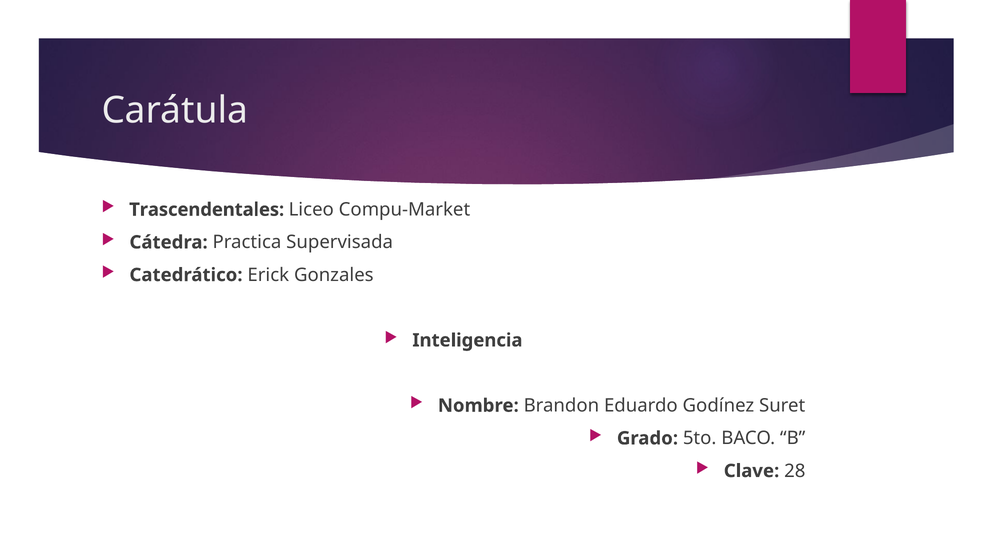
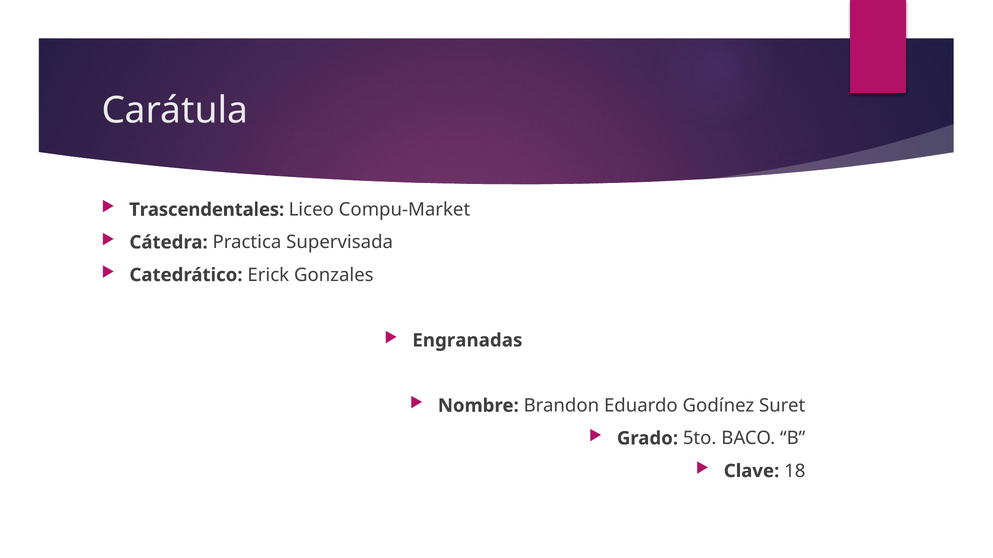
Inteligencia: Inteligencia -> Engranadas (467, 341)
28: 28 -> 18 (795, 471)
